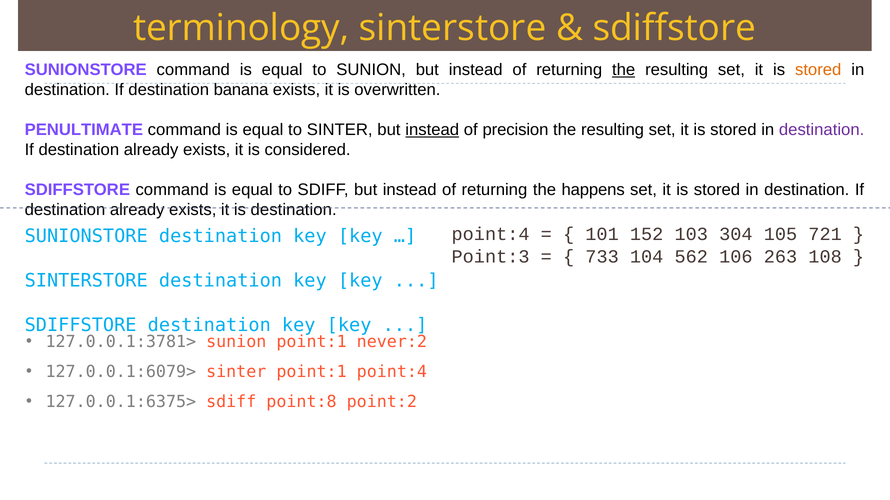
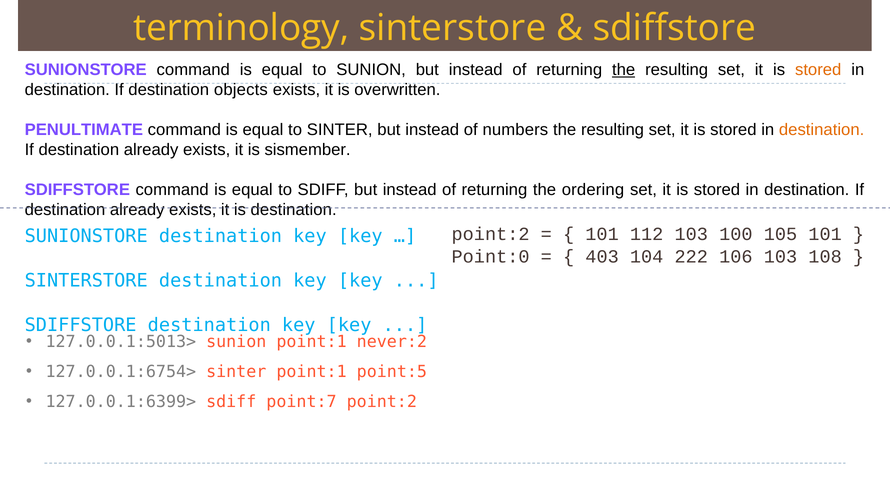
banana: banana -> objects (241, 90)
instead underline: present -> none (432, 130)
precision: precision -> numbers (515, 130)
destination colour: purple -> orange (822, 130)
considered: considered -> sismember (308, 150)
happens: happens -> ordering (593, 190)
point:4: point:4 -> point:2 (491, 235)
152: 152 -> 112 (647, 235)
304: 304 -> 100 (736, 235)
105 721: 721 -> 101 (825, 235)
Point:3: Point:3 -> Point:0 (491, 257)
733: 733 -> 403 (602, 257)
562: 562 -> 222 (691, 257)
106 263: 263 -> 103 (781, 257)
127.0.0.1:3781>: 127.0.0.1:3781> -> 127.0.0.1:5013> (121, 342)
127.0.0.1:6079>: 127.0.0.1:6079> -> 127.0.0.1:6754> (121, 372)
point:1 point:4: point:4 -> point:5 (392, 372)
127.0.0.1:6375>: 127.0.0.1:6375> -> 127.0.0.1:6399> (121, 402)
point:8: point:8 -> point:7 (302, 402)
